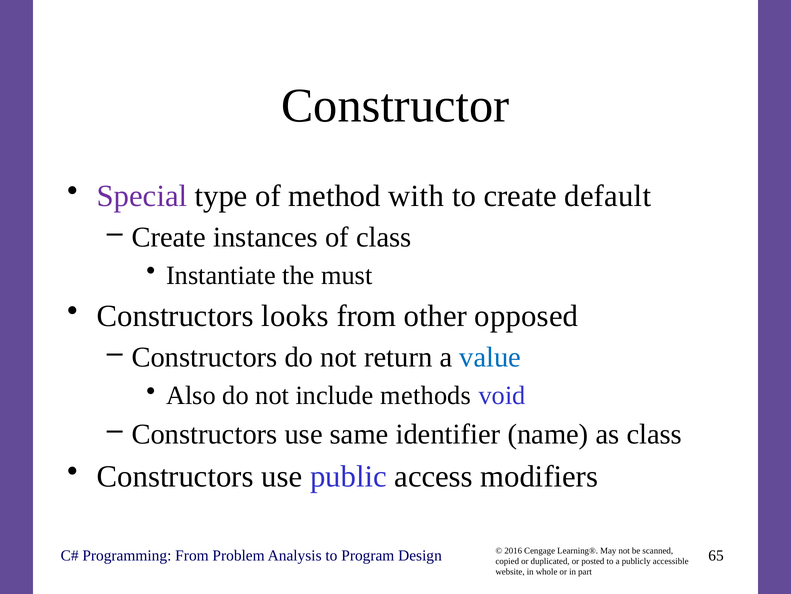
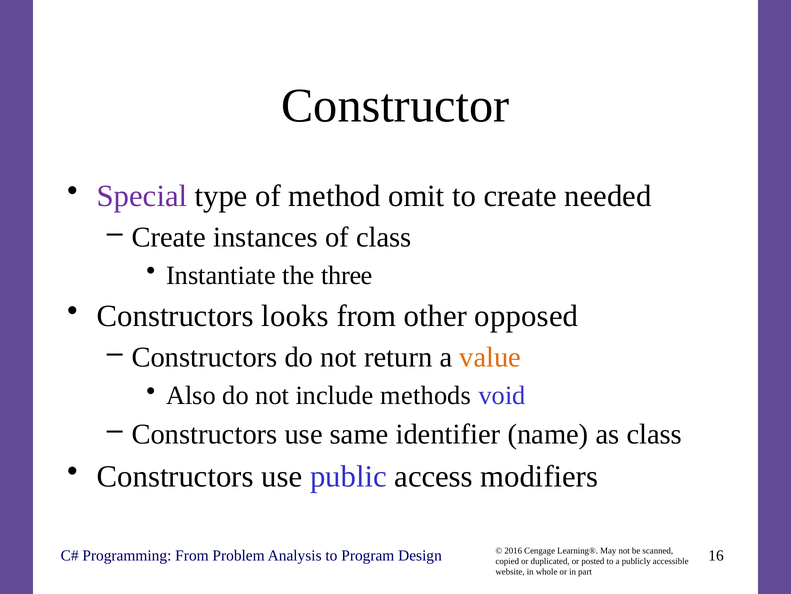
with: with -> omit (416, 196)
default: default -> needed (608, 196)
must: must -> three (347, 275)
value colour: blue -> orange (490, 357)
65: 65 -> 16 (716, 555)
